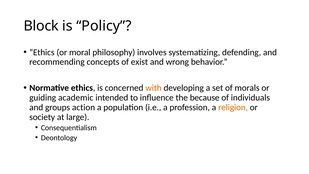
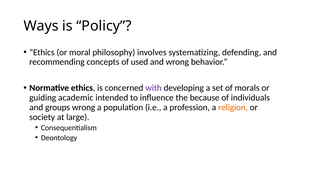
Block: Block -> Ways (41, 26)
exist: exist -> used (139, 62)
with colour: orange -> purple (154, 88)
groups action: action -> wrong (84, 107)
